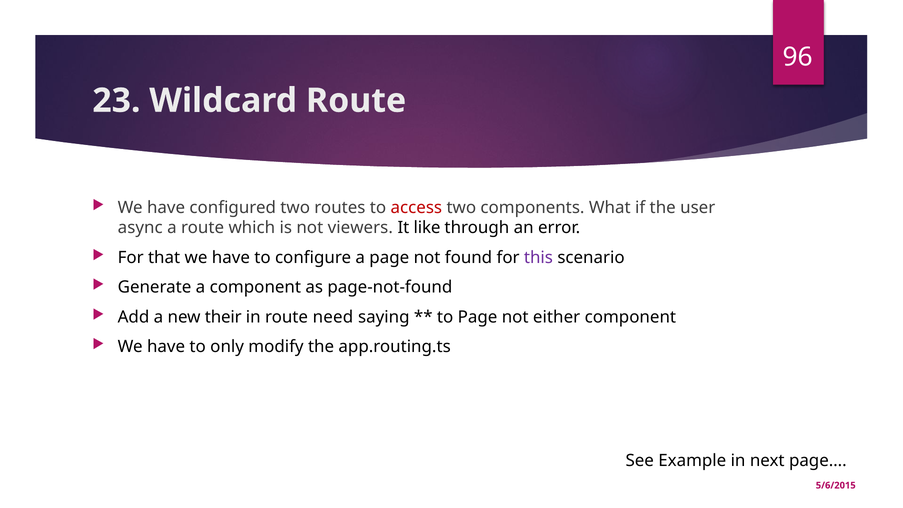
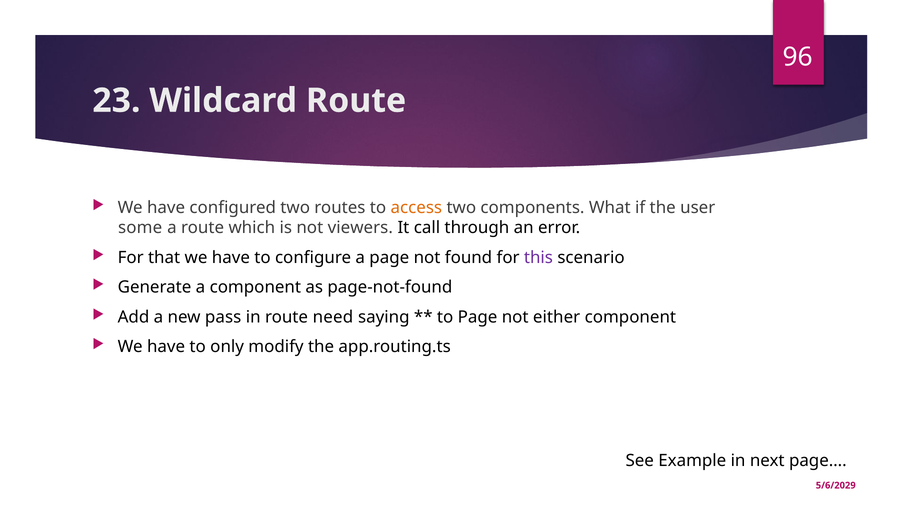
access colour: red -> orange (416, 208)
async: async -> some (140, 228)
like: like -> call (427, 228)
their: their -> pass (223, 317)
5/6/2015: 5/6/2015 -> 5/6/2029 (836, 485)
